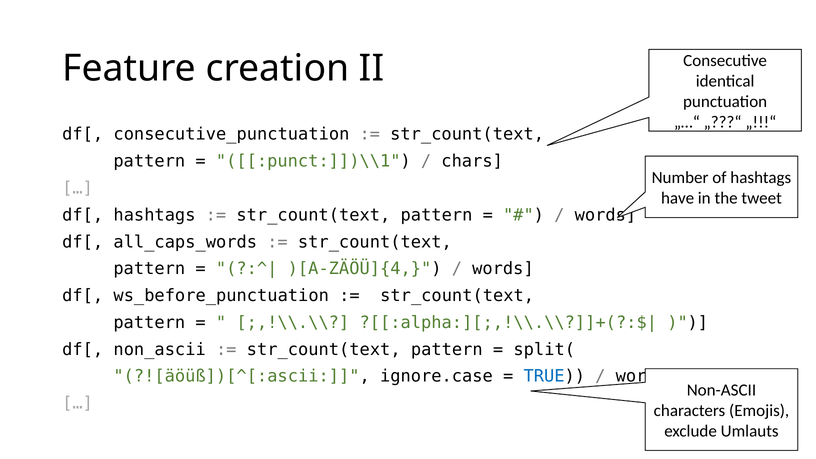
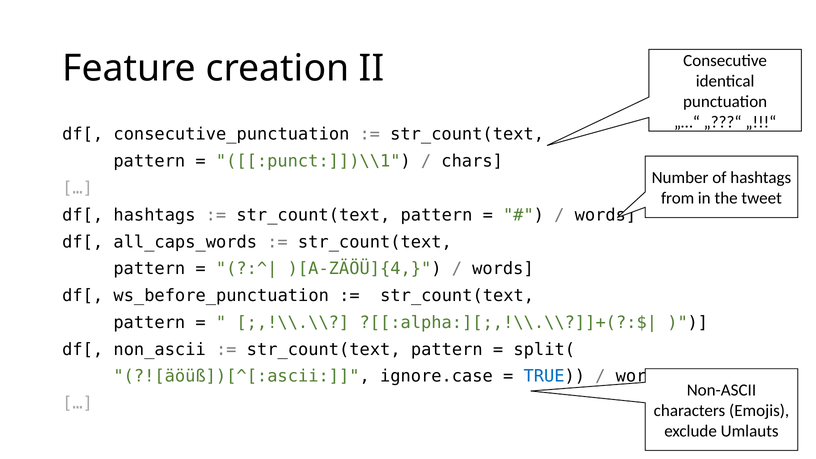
have: have -> from (678, 198)
